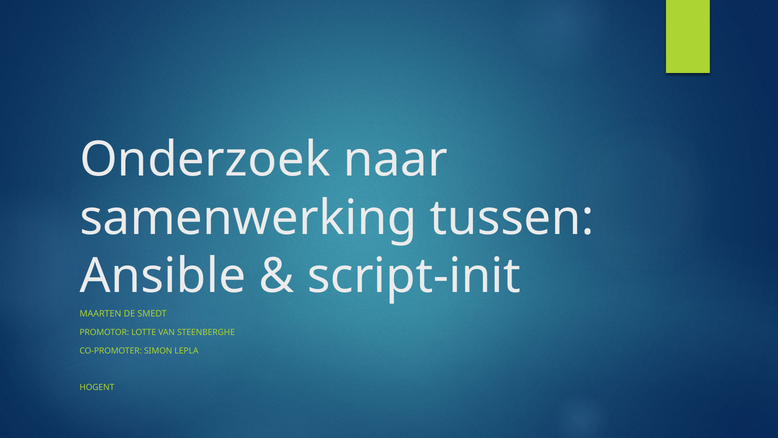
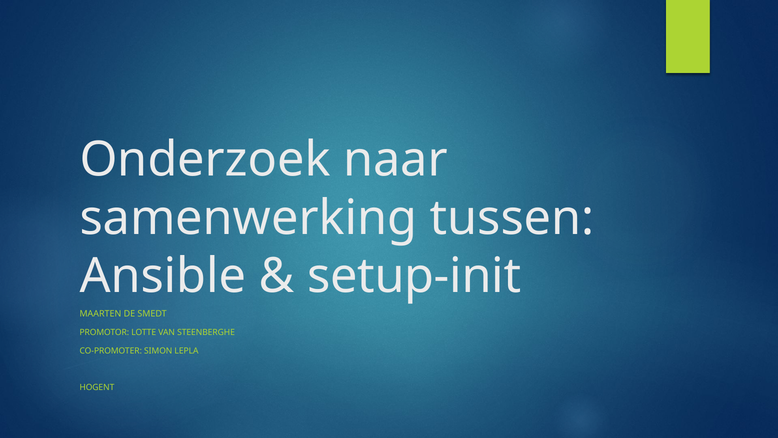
script-init: script-init -> setup-init (414, 276)
